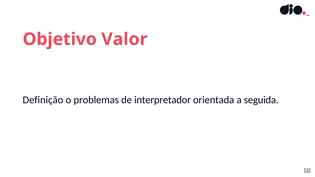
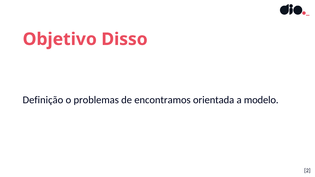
Valor: Valor -> Disso (124, 39)
interpretador: interpretador -> encontramos (162, 100)
seguida: seguida -> modelo (261, 100)
